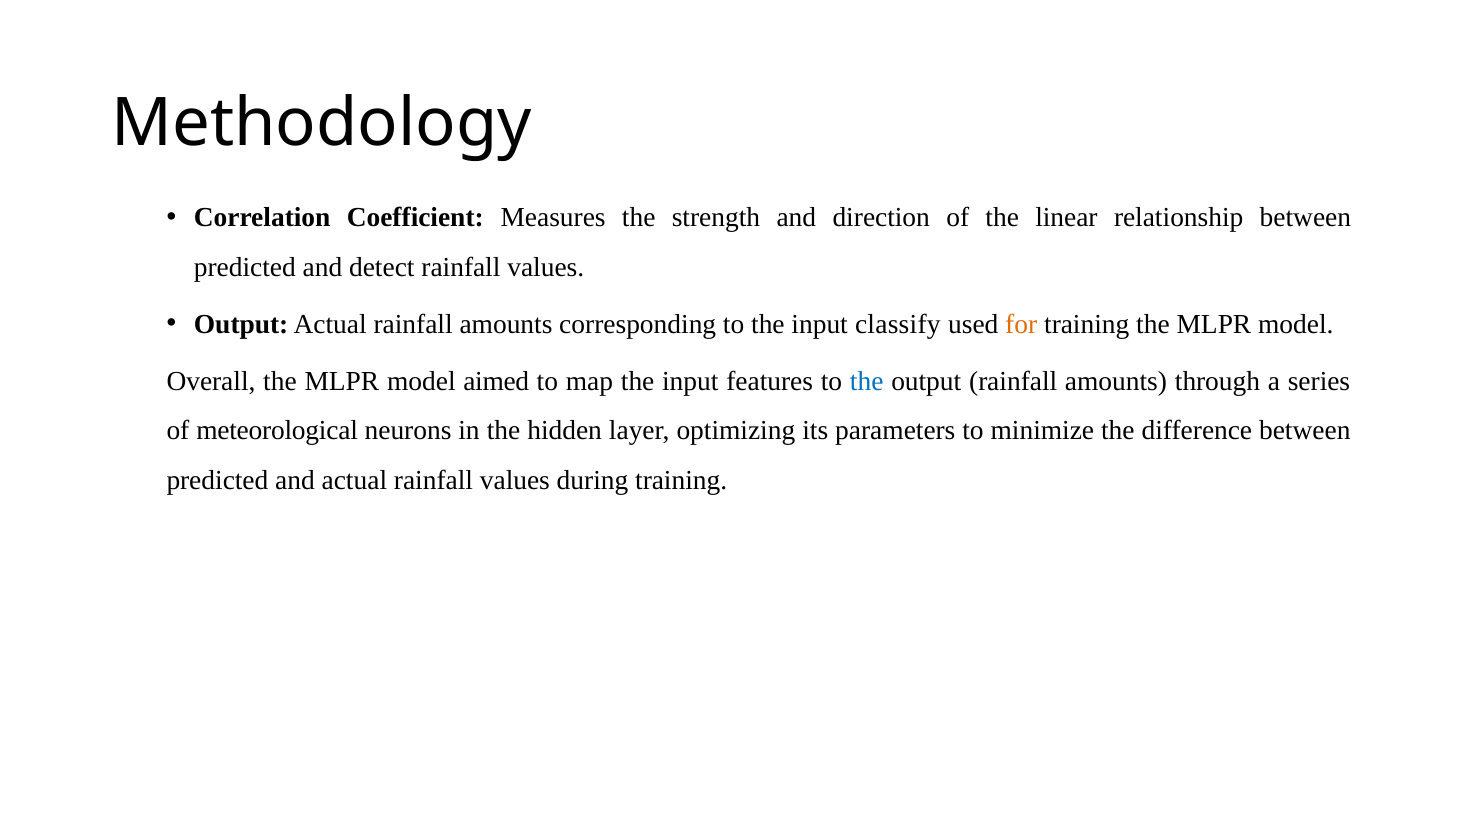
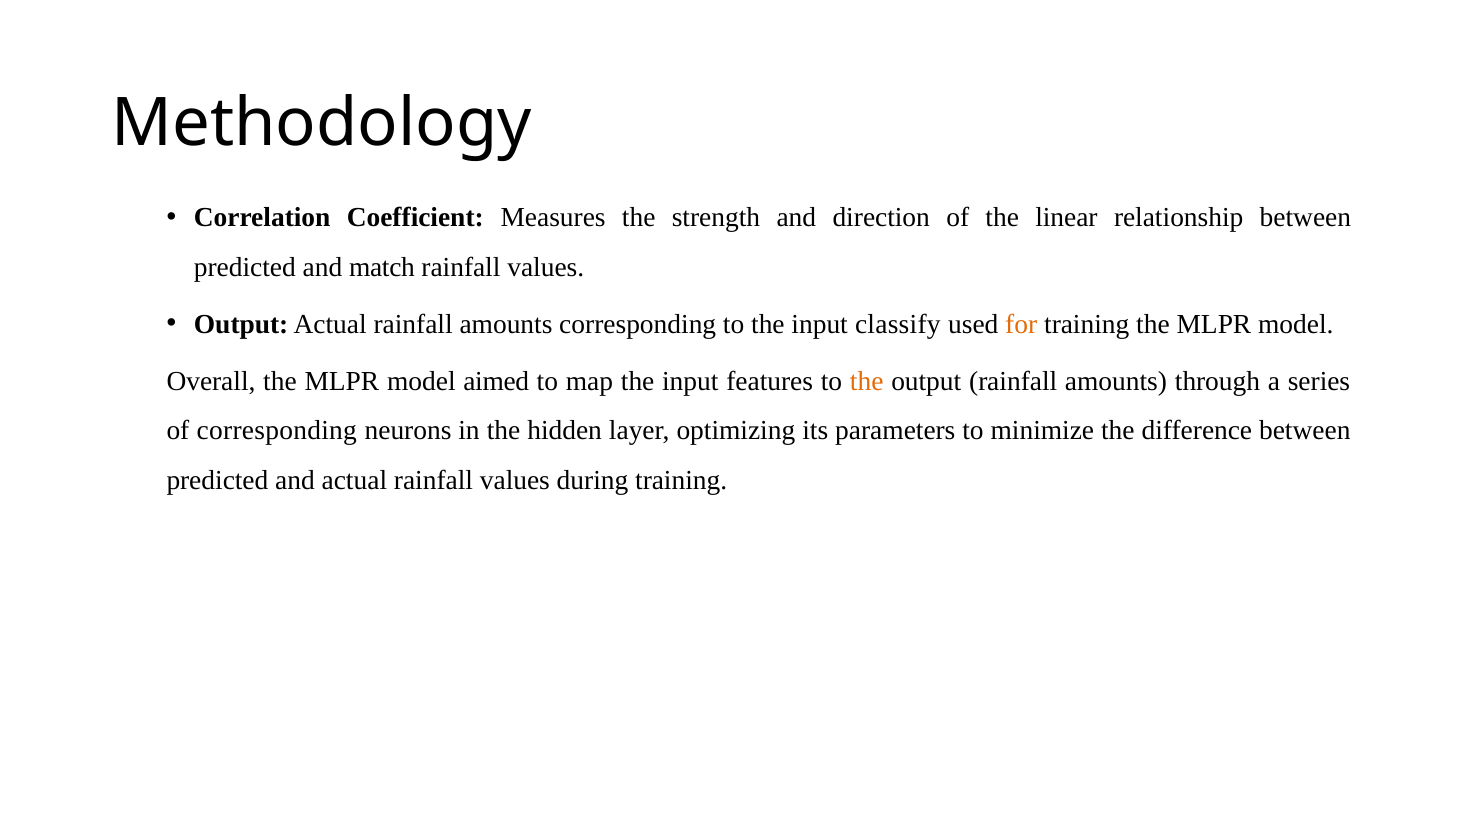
detect: detect -> match (382, 267)
the colour: blue -> orange (867, 381)
of meteorological: meteorological -> corresponding (277, 430)
